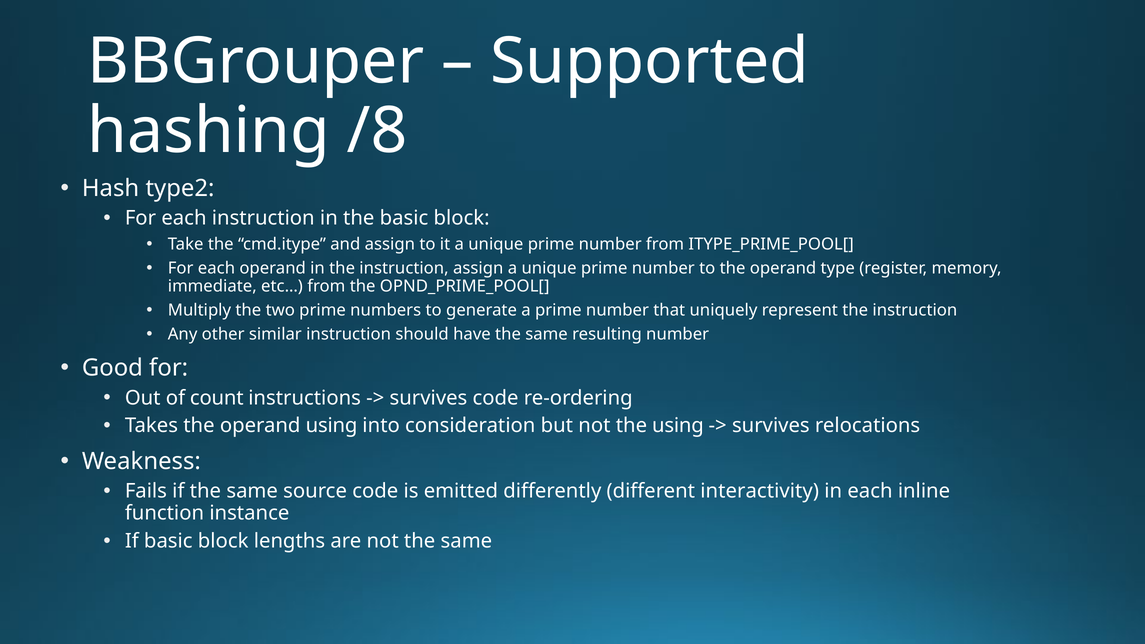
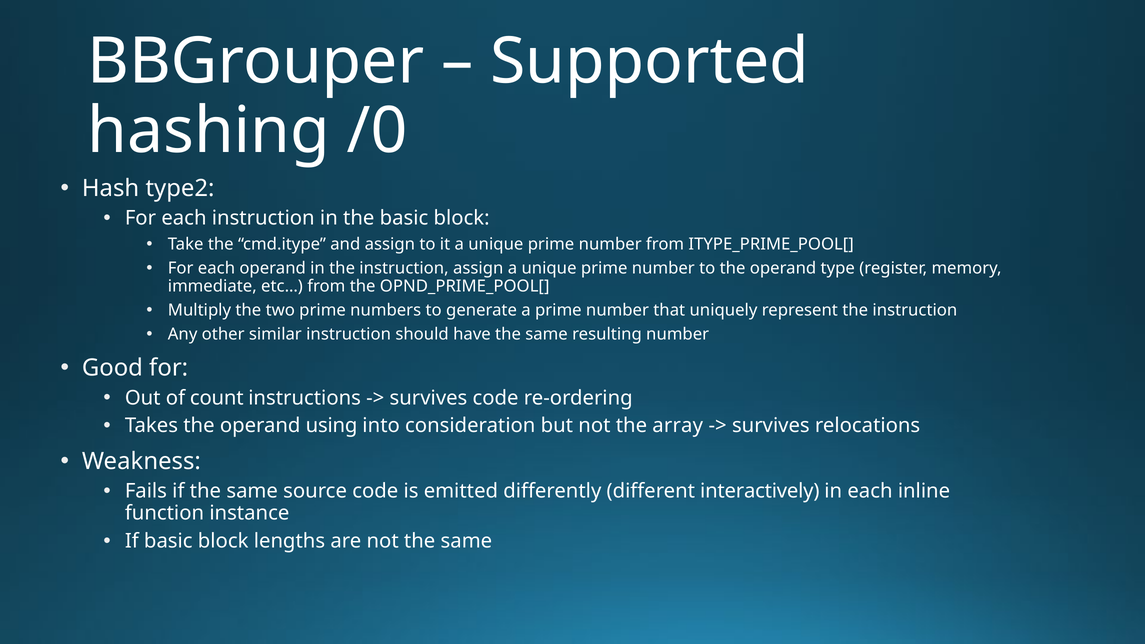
/8: /8 -> /0 (377, 131)
the using: using -> array (678, 426)
interactivity: interactivity -> interactively (760, 491)
